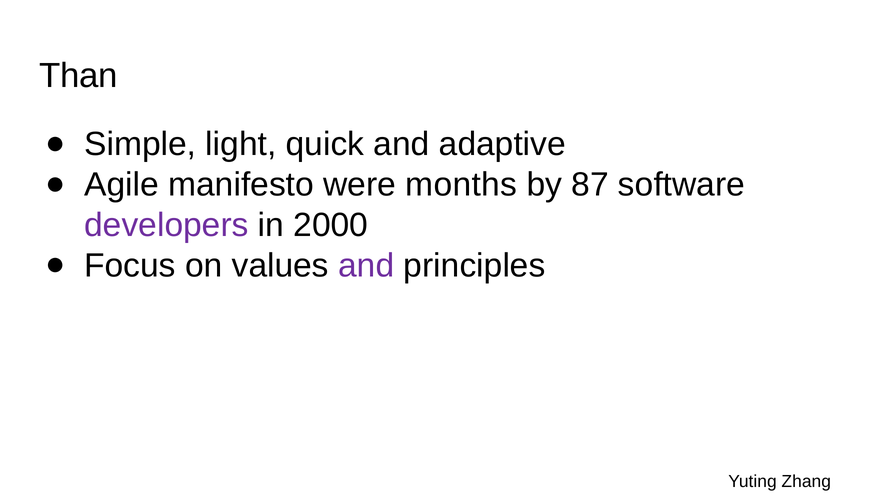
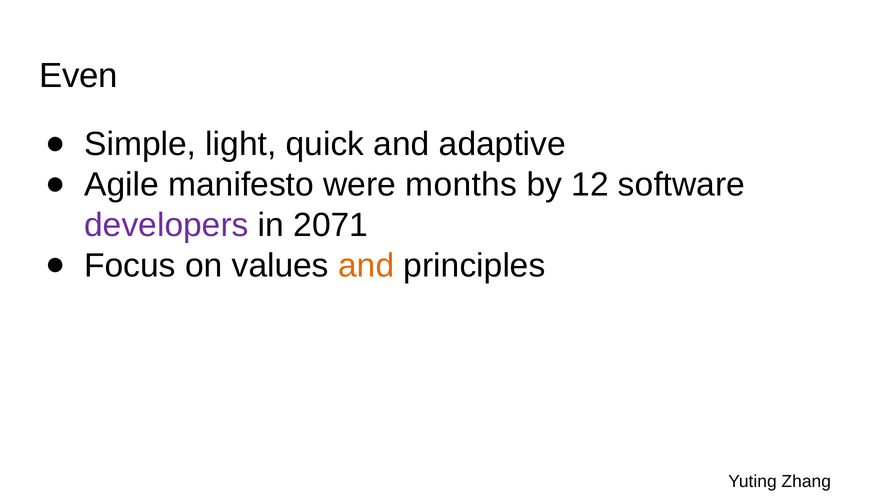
Than: Than -> Even (78, 76)
87: 87 -> 12 (590, 185)
2000: 2000 -> 2071 (331, 225)
and colour: purple -> orange (366, 265)
